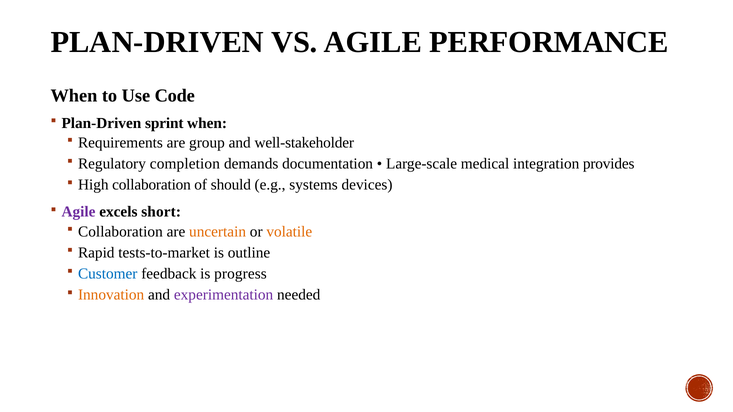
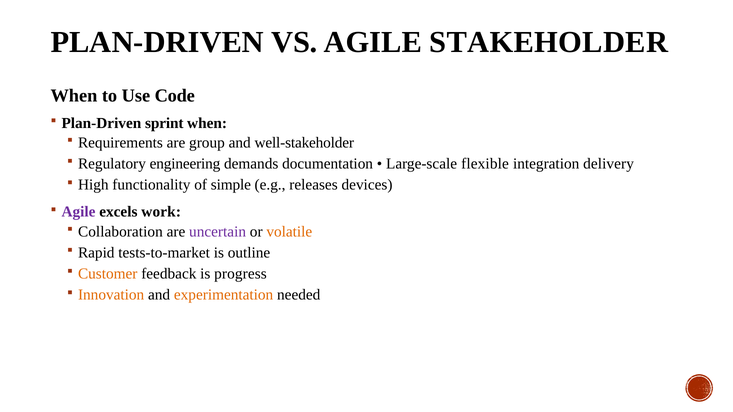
PERFORMANCE: PERFORMANCE -> STAKEHOLDER (549, 42)
completion: completion -> engineering (185, 164)
medical: medical -> flexible (485, 164)
provides: provides -> delivery (609, 164)
High collaboration: collaboration -> functionality (151, 185)
should: should -> simple (231, 185)
systems: systems -> releases (314, 185)
short: short -> work (161, 212)
uncertain colour: orange -> purple (218, 232)
Customer colour: blue -> orange (108, 274)
experimentation colour: purple -> orange (224, 295)
